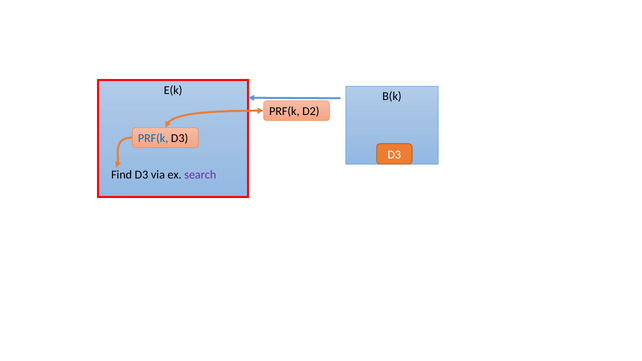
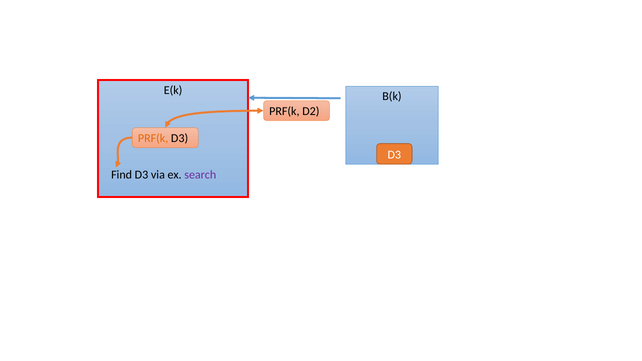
PRF(k colour: blue -> orange (153, 139)
